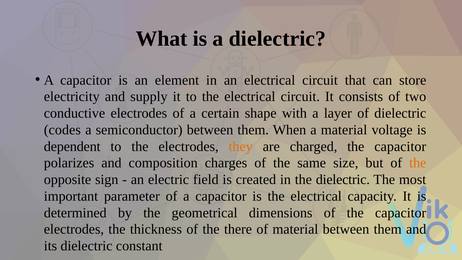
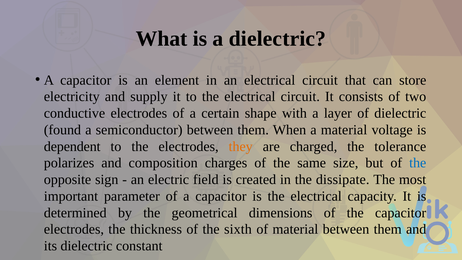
codes: codes -> found (62, 130)
charged the capacitor: capacitor -> tolerance (400, 146)
the colour: orange -> blue (418, 163)
the dielectric: dielectric -> dissipate (343, 180)
there: there -> sixth (238, 229)
